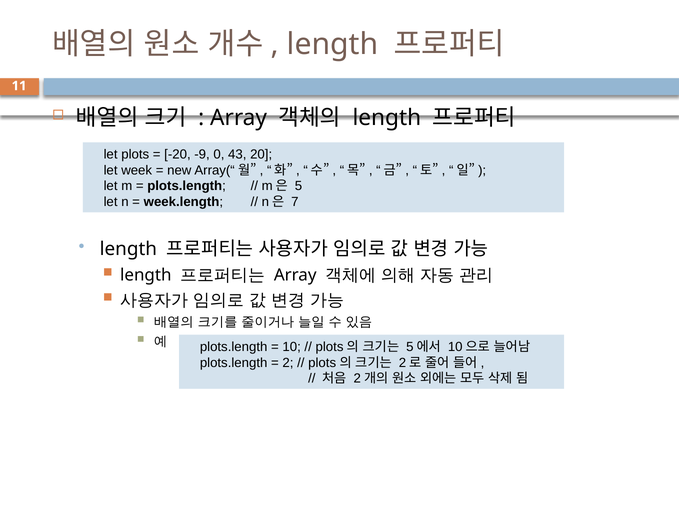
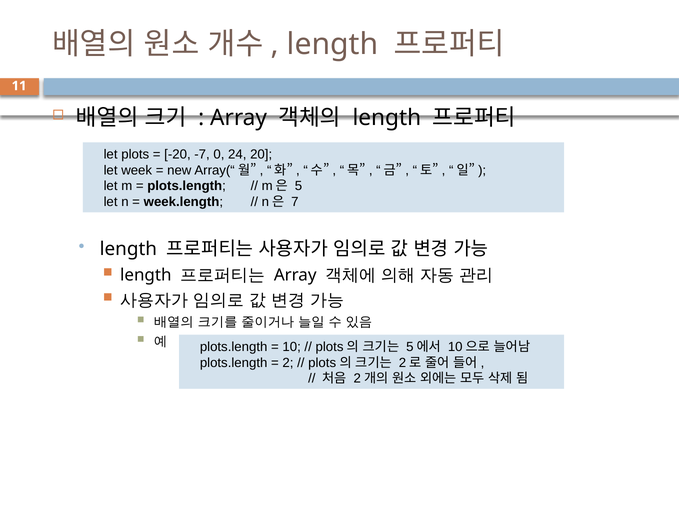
-9: -9 -> -7 (202, 155)
43: 43 -> 24 (237, 155)
